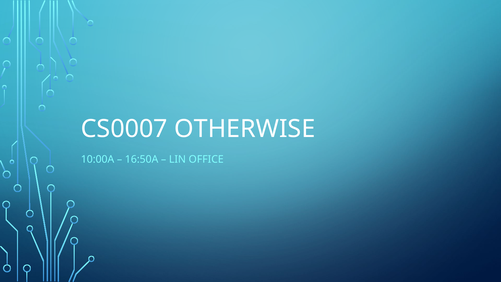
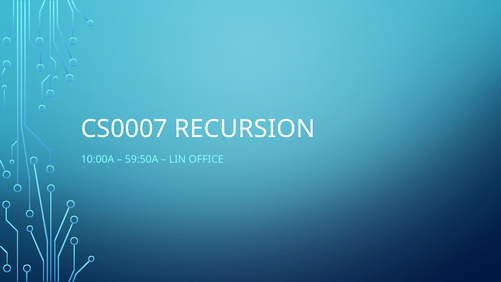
OTHERWISE: OTHERWISE -> RECURSION (245, 129)
16:50A: 16:50A -> 59:50A (142, 159)
